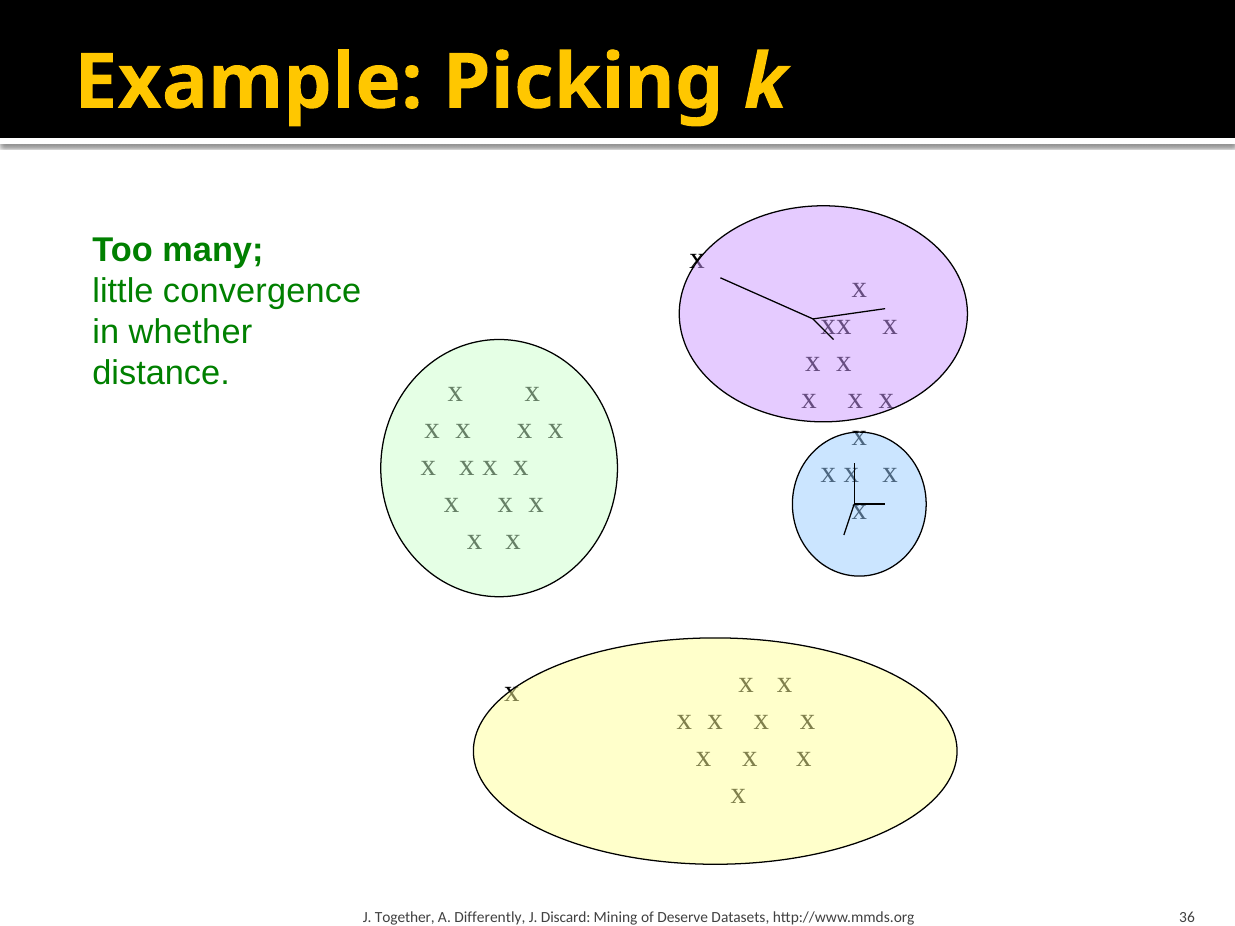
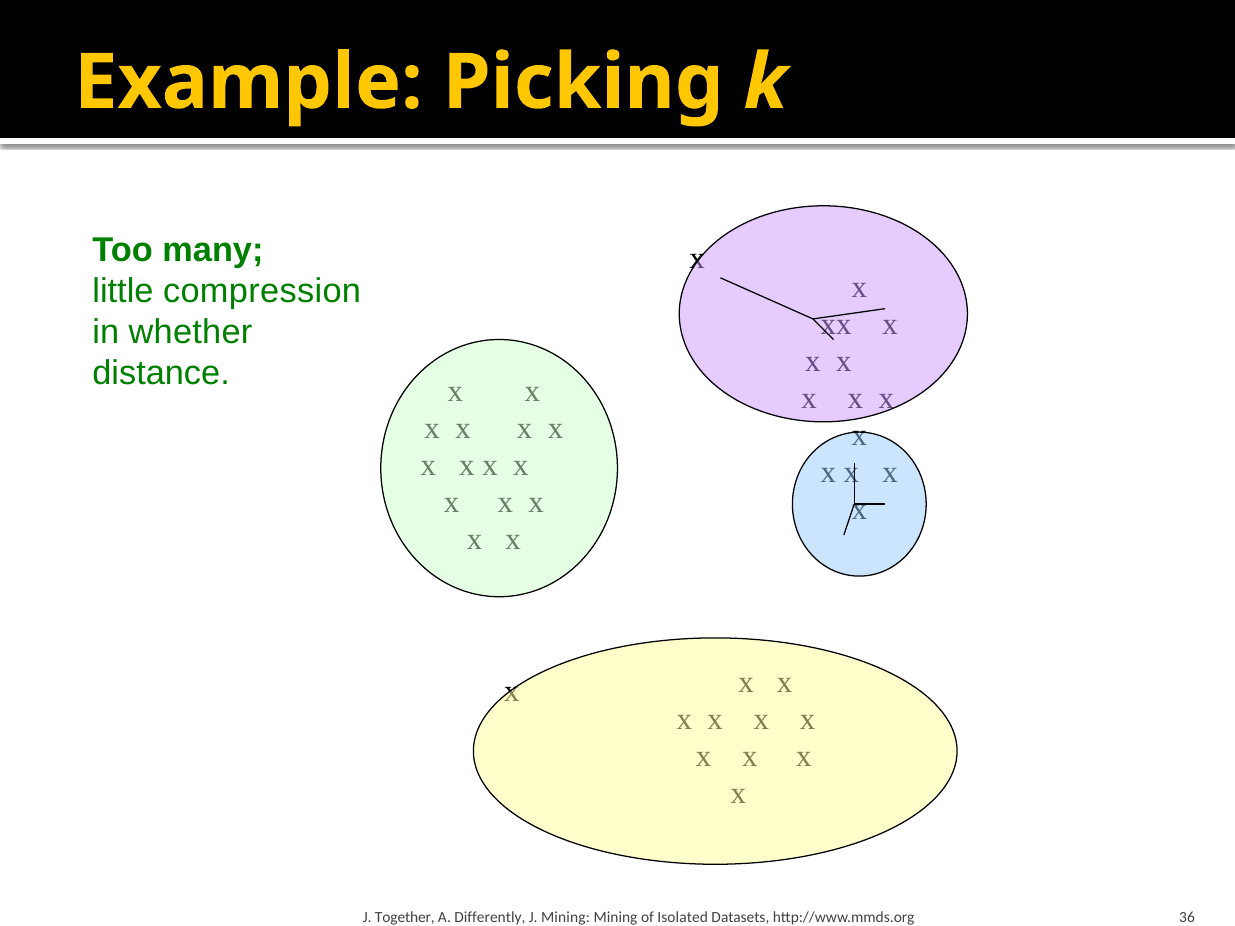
convergence: convergence -> compression (262, 291)
J Discard: Discard -> Mining (566, 918)
Deserve: Deserve -> Isolated (683, 918)
